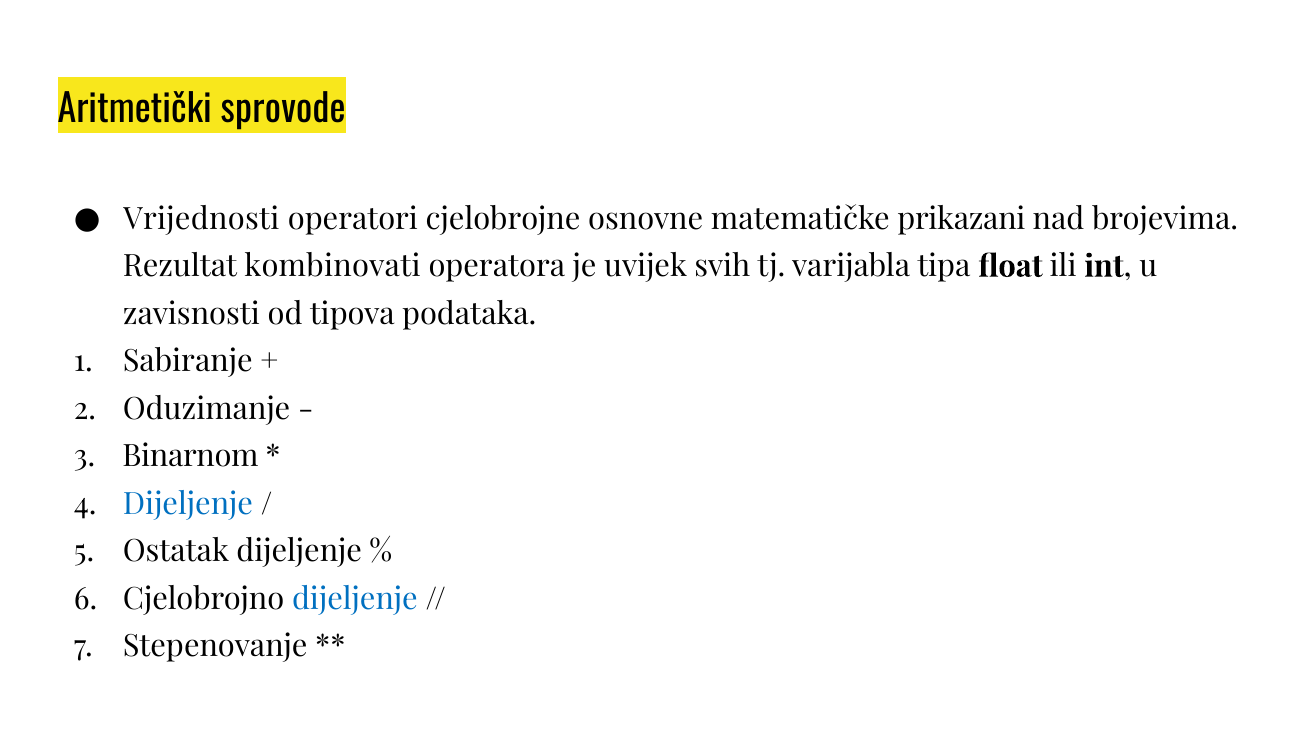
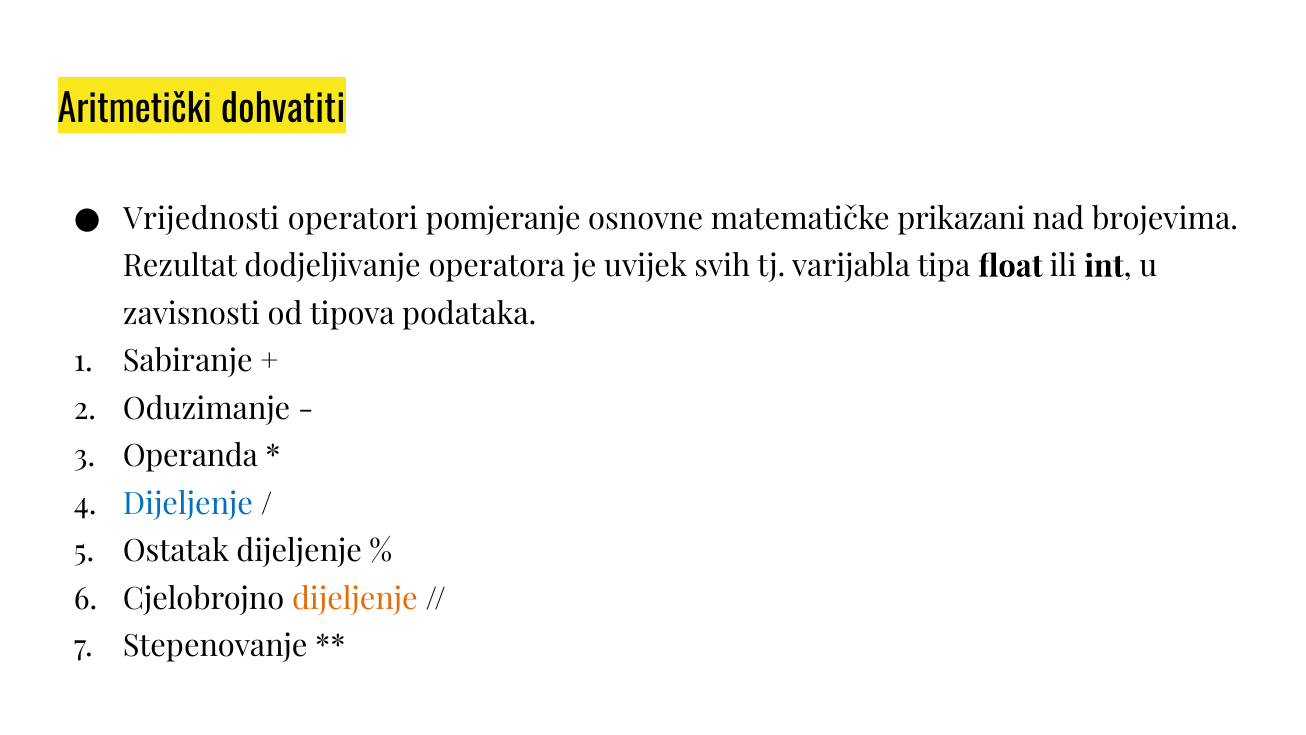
sprovode: sprovode -> dohvatiti (283, 110)
cjelobrojne: cjelobrojne -> pomjeranje (503, 219)
kombinovati: kombinovati -> dodjeljivanje (333, 266)
Binarnom: Binarnom -> Operanda (190, 456)
dijeljenje colour: blue -> orange (355, 599)
